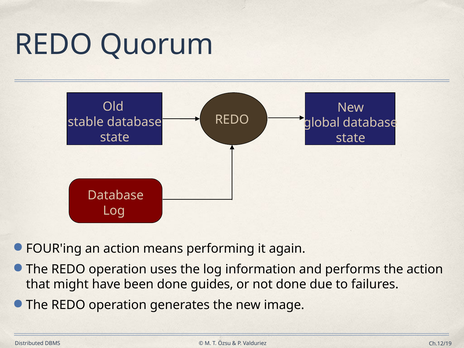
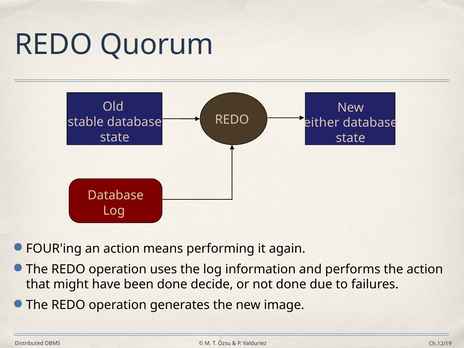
global: global -> either (322, 123)
guides: guides -> decide (212, 284)
